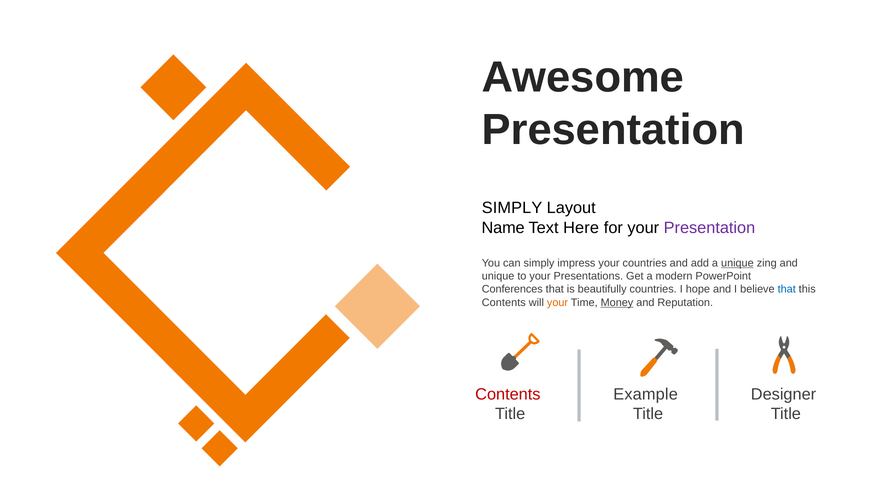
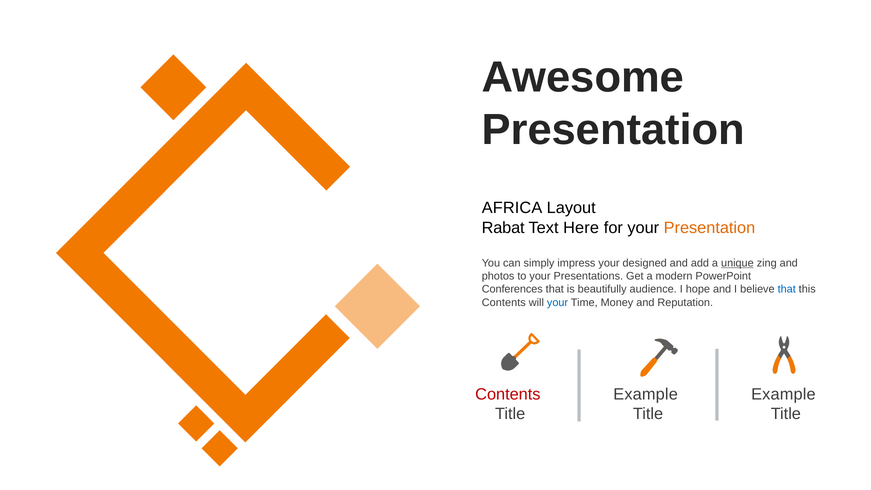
SIMPLY: SIMPLY -> AFRICA (512, 208)
Name: Name -> Rabat (503, 228)
Presentation colour: purple -> orange (709, 228)
your countries: countries -> designed (645, 263)
unique: unique -> photos (498, 276)
beautifully countries: countries -> audience (653, 289)
your colour: orange -> blue (558, 302)
Money underline: present -> none (617, 302)
Designer: Designer -> Example (783, 394)
